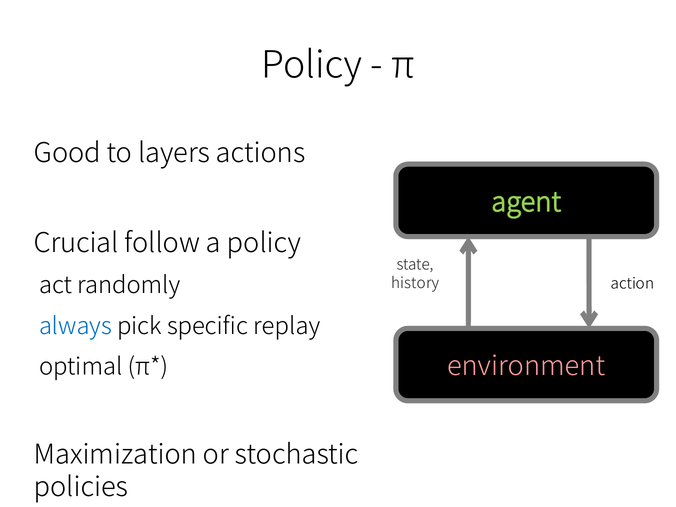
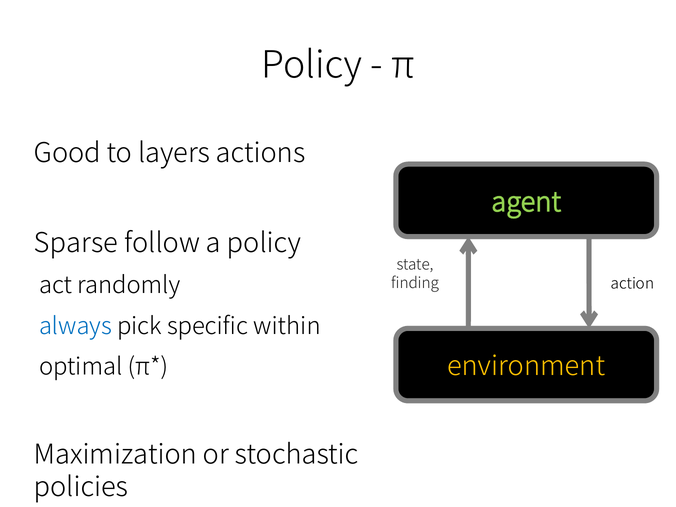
Crucial: Crucial -> Sparse (76, 243)
history: history -> finding (415, 283)
replay: replay -> within (287, 326)
environment colour: pink -> yellow (526, 366)
